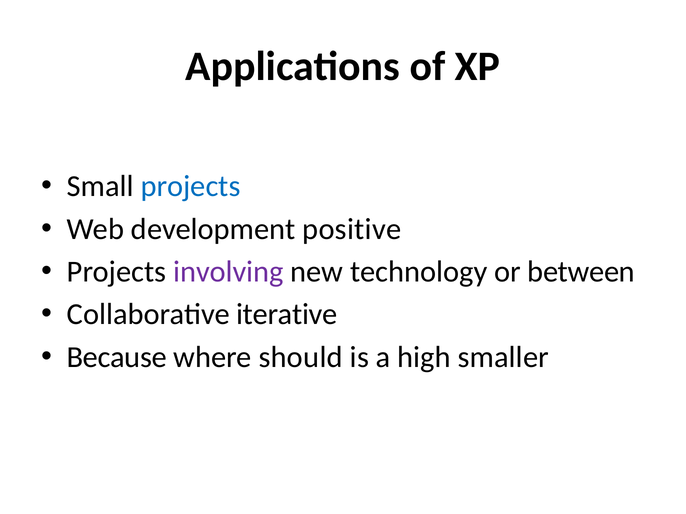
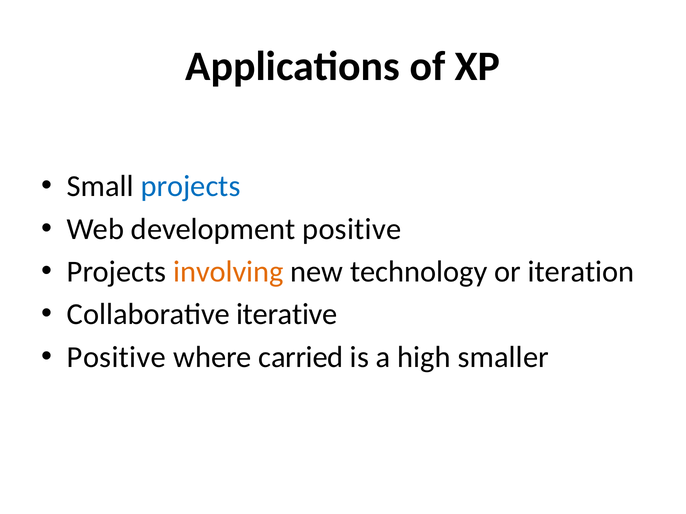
involving colour: purple -> orange (228, 272)
between: between -> iteration (581, 272)
Because: Because -> Positive (116, 357)
should: should -> carried (301, 357)
